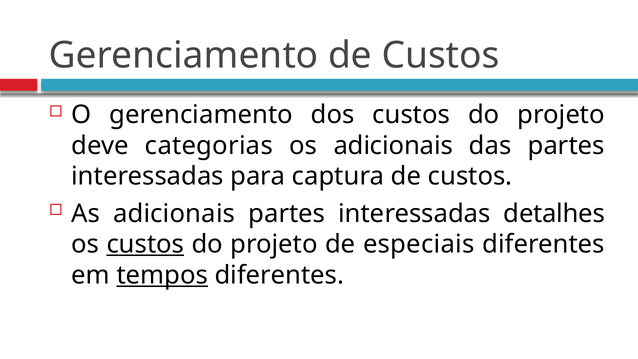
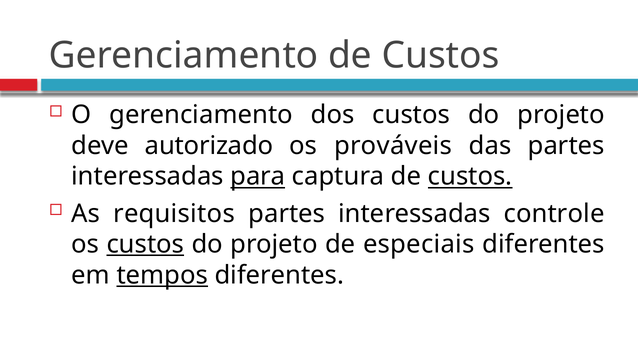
categorias: categorias -> autorizado (209, 146)
os adicionais: adicionais -> prováveis (393, 146)
para underline: none -> present (258, 176)
custos underline: none -> present (470, 176)
As adicionais: adicionais -> requisitos (174, 213)
detalhes: detalhes -> controle (554, 213)
